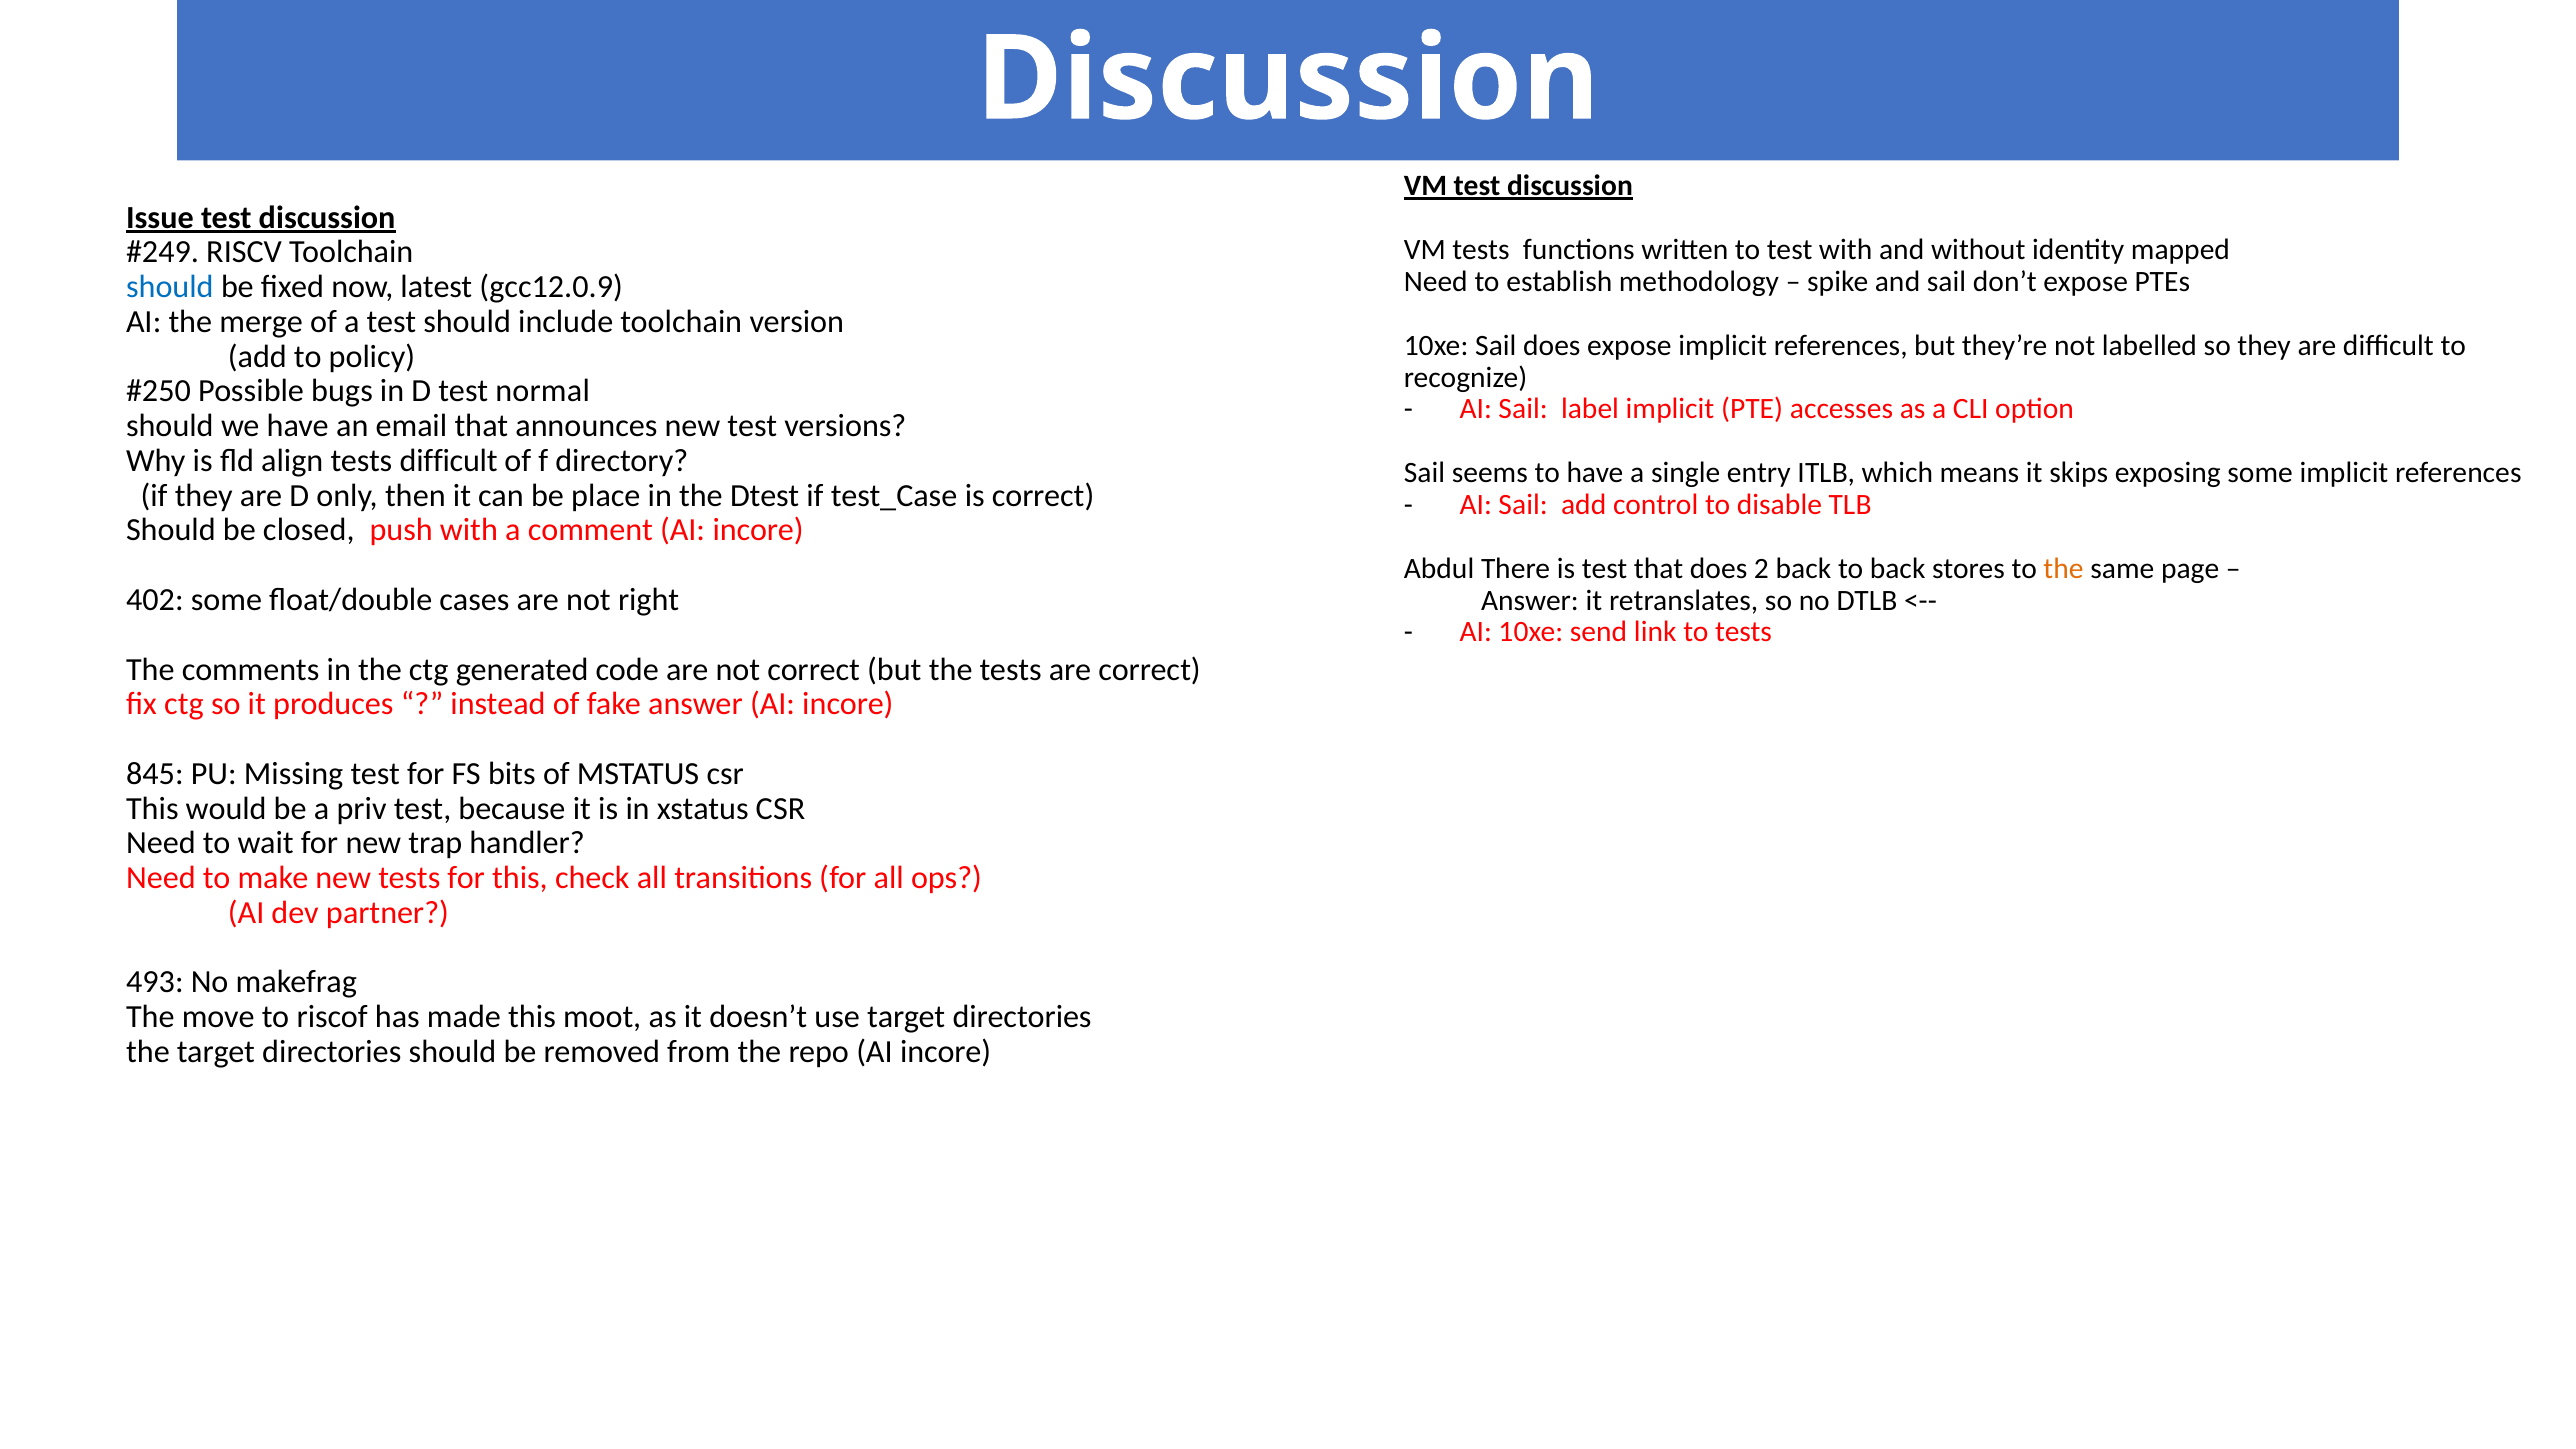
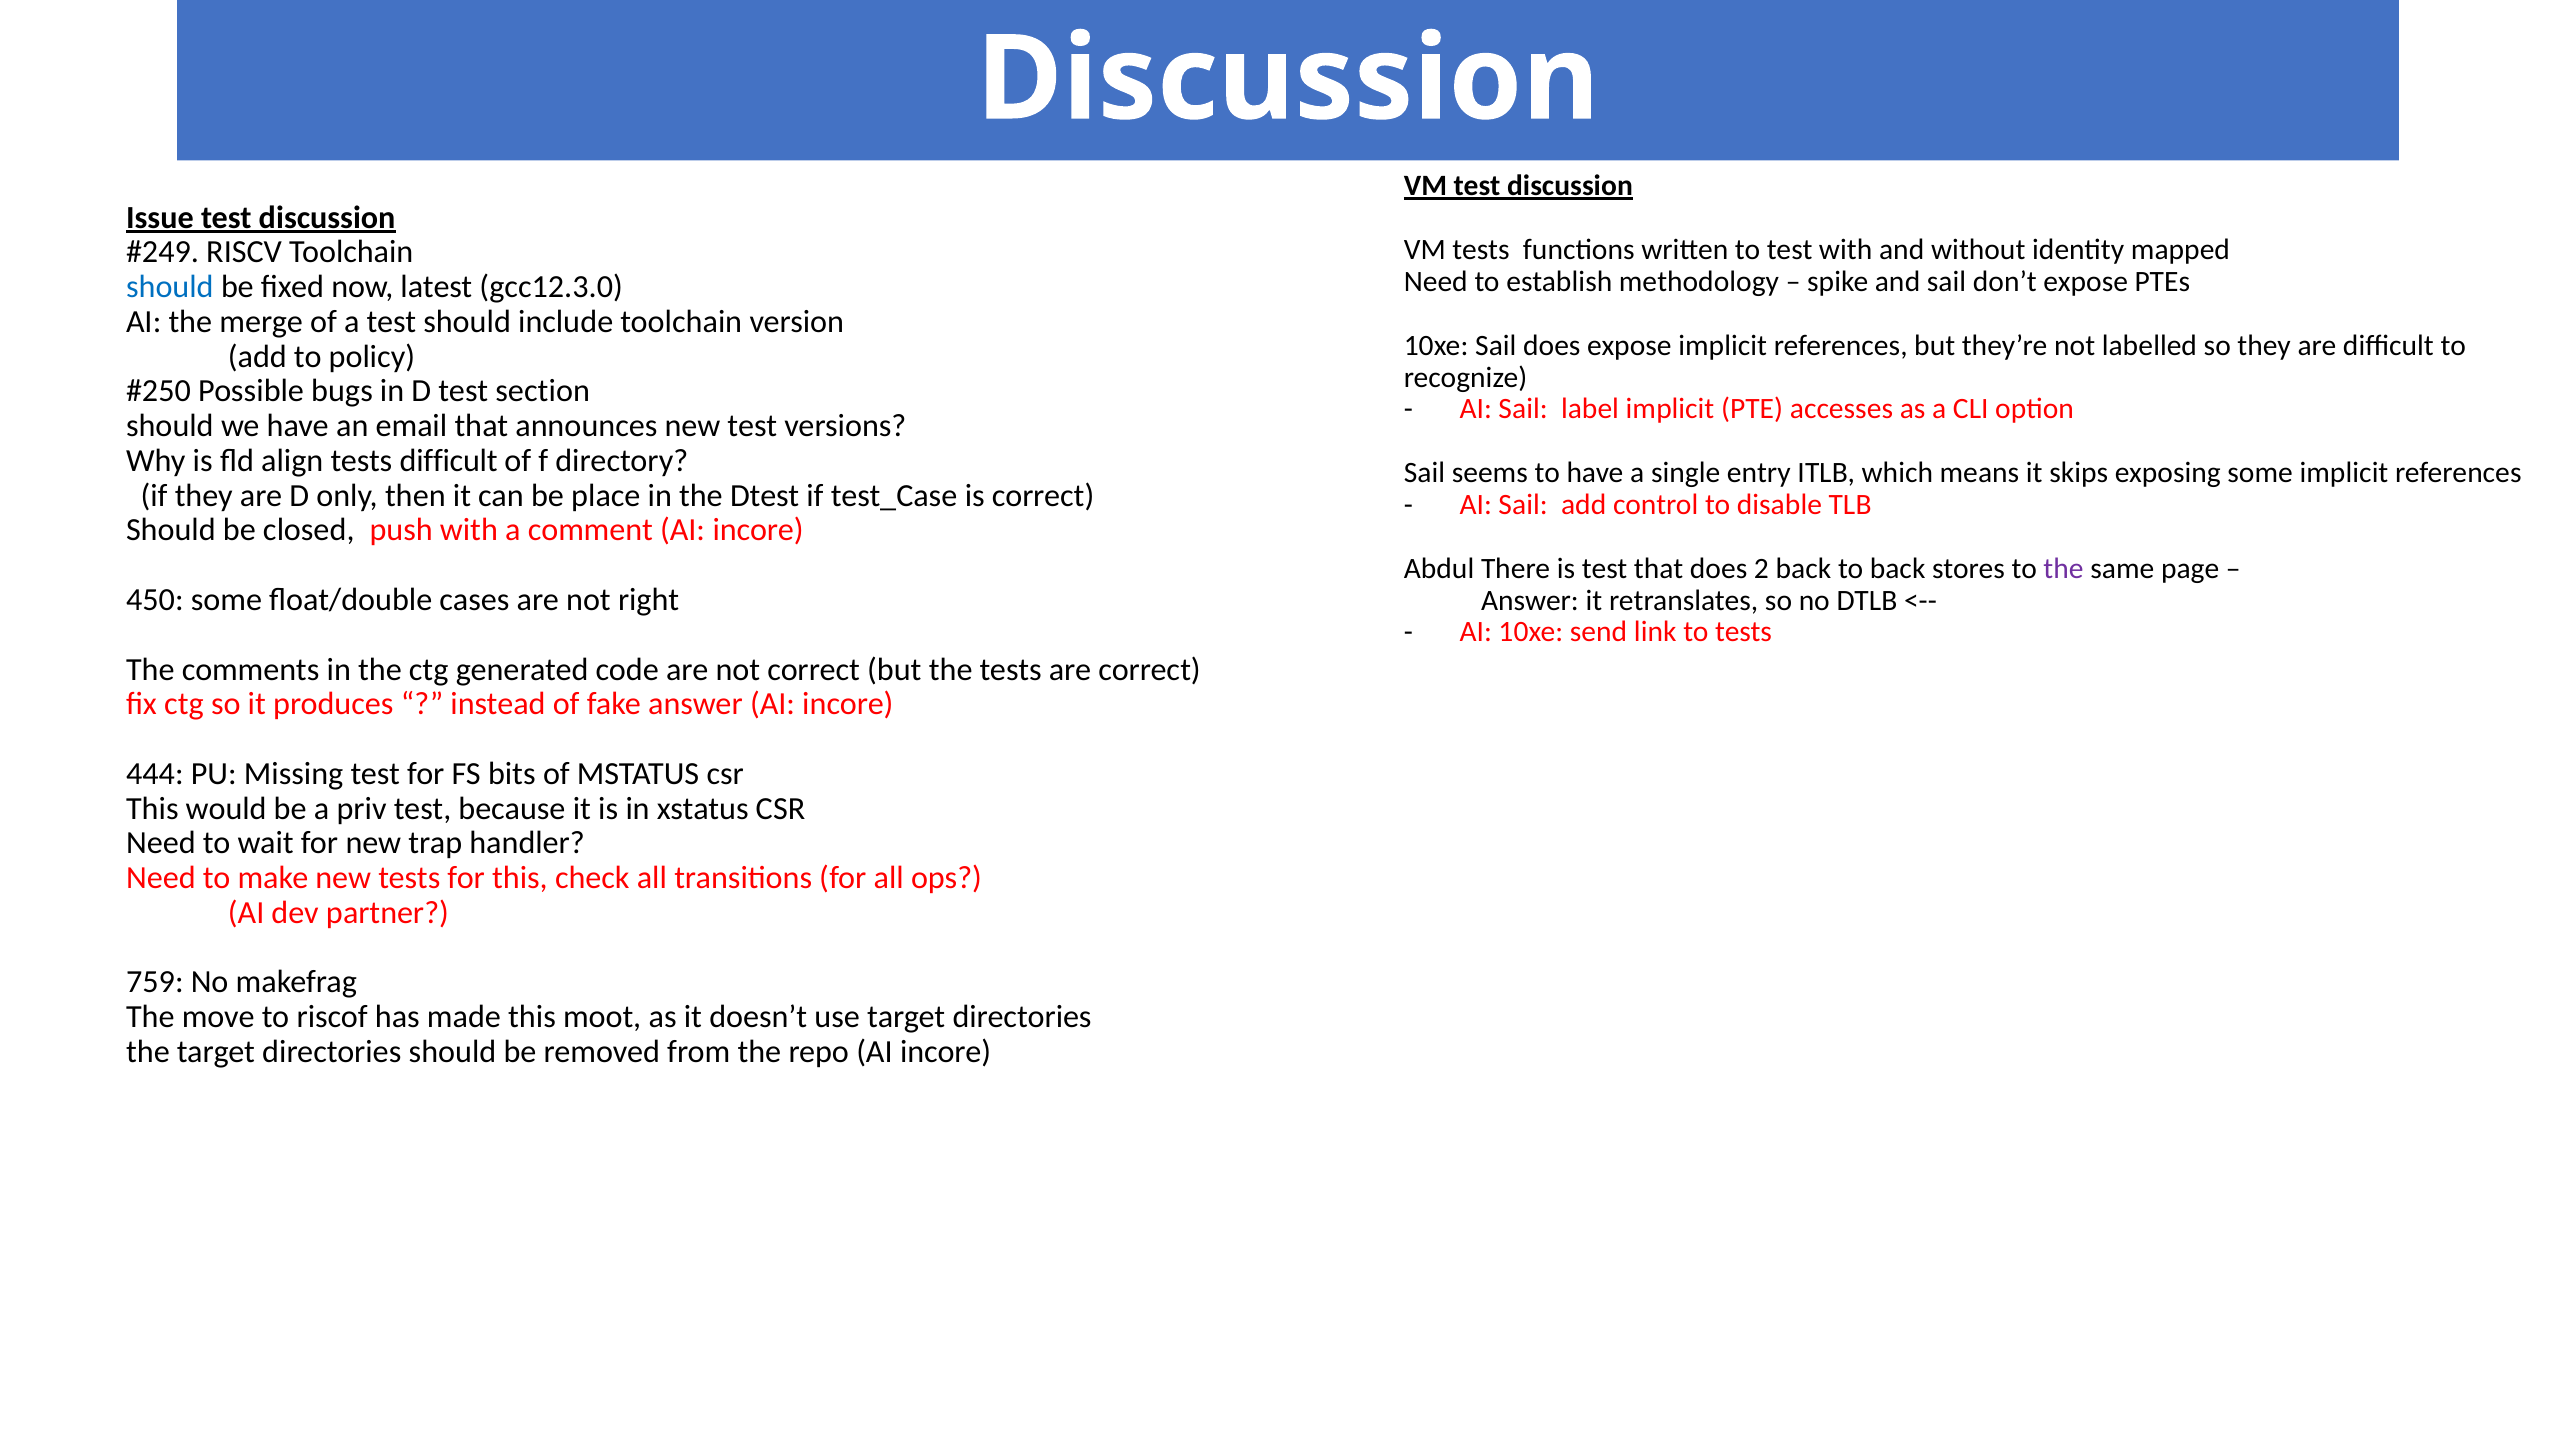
gcc12.0.9: gcc12.0.9 -> gcc12.3.0 (551, 287)
normal: normal -> section (543, 391)
the colour: orange -> purple (2063, 568)
402: 402 -> 450 (155, 600)
845: 845 -> 444 (155, 774)
493: 493 -> 759 (155, 982)
